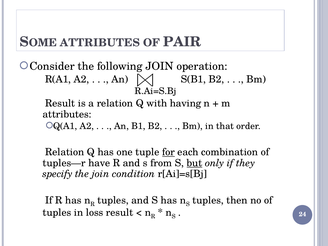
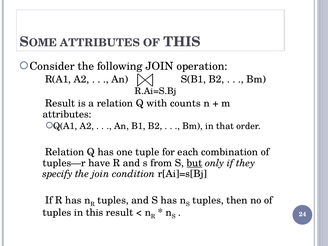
OF PAIR: PAIR -> THIS (182, 42)
having: having -> counts (185, 103)
for underline: present -> none (168, 152)
in loss: loss -> this (95, 213)
